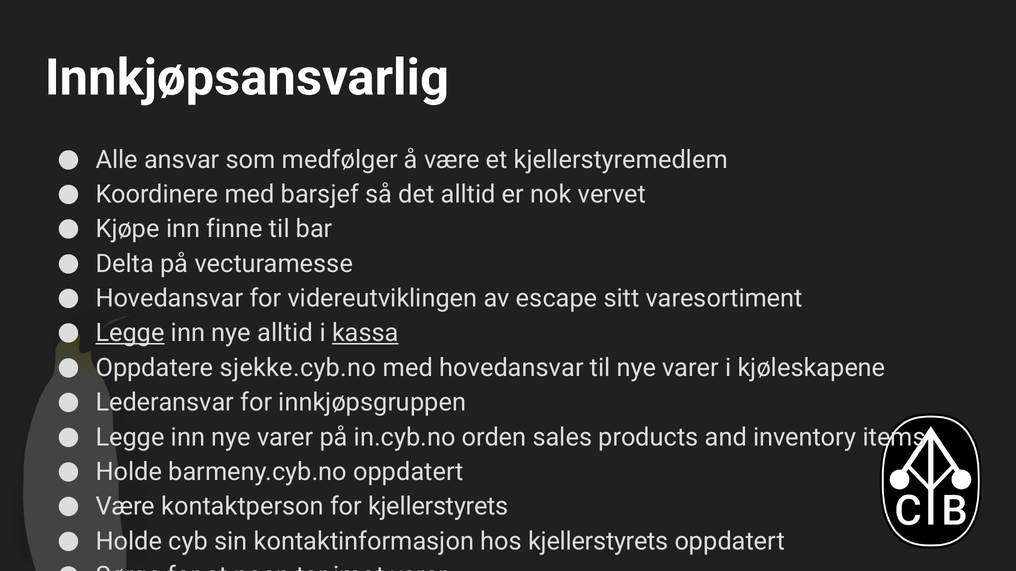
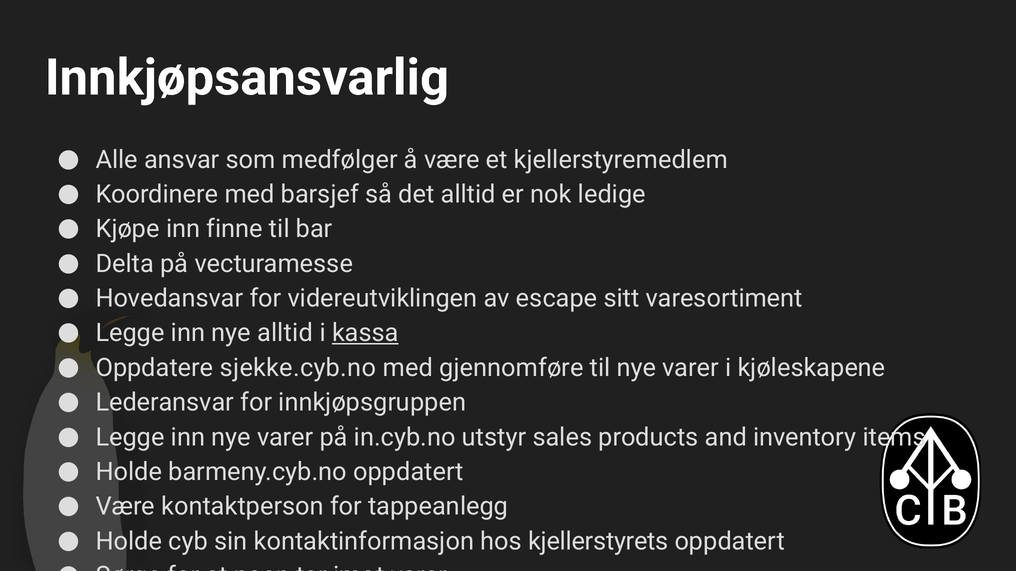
vervet: vervet -> ledige (612, 194)
Legge underline: present -> none (130, 333)
med hovedansvar: hovedansvar -> gjennomføre (511, 368)
orden: orden -> utstyr (494, 438)
for kjellerstyrets: kjellerstyrets -> tappeanlegg (438, 507)
